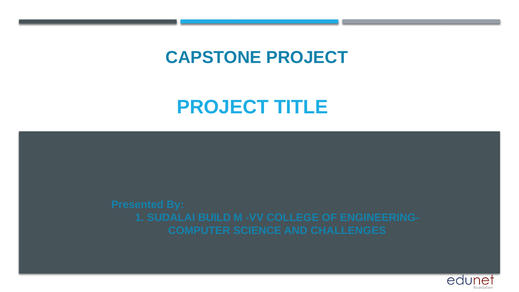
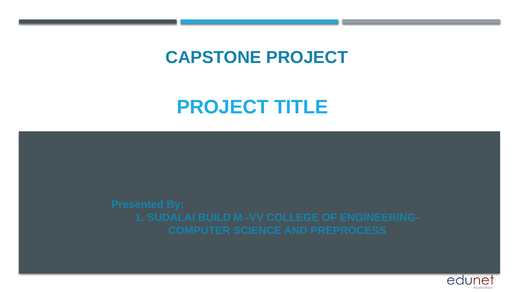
CHALLENGES: CHALLENGES -> PREPROCESS (348, 230)
